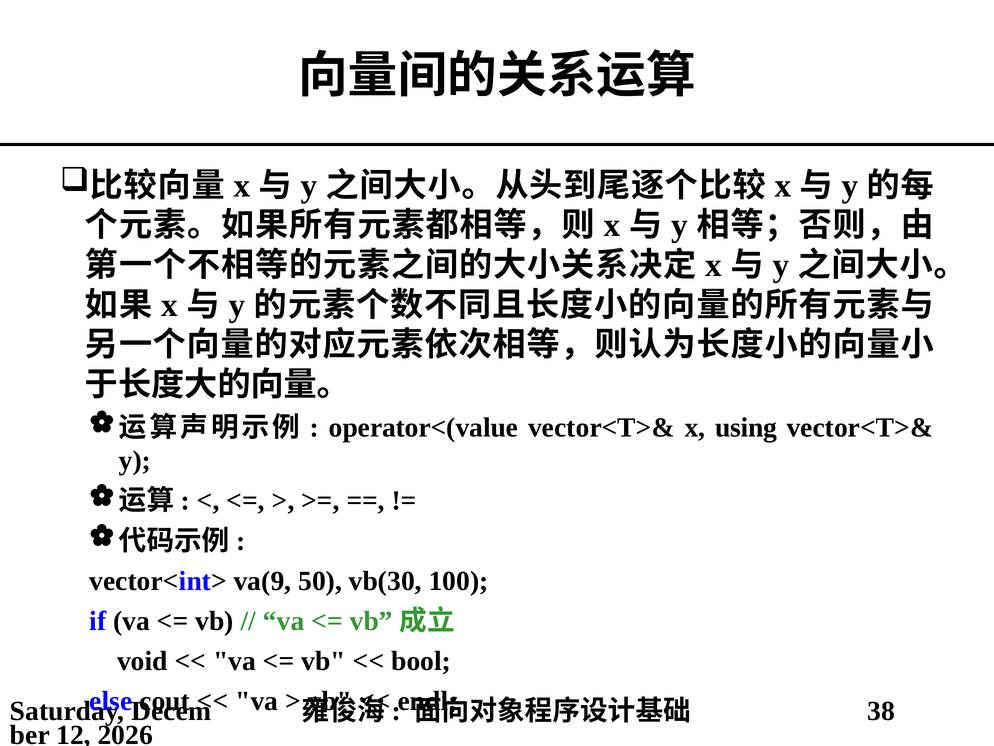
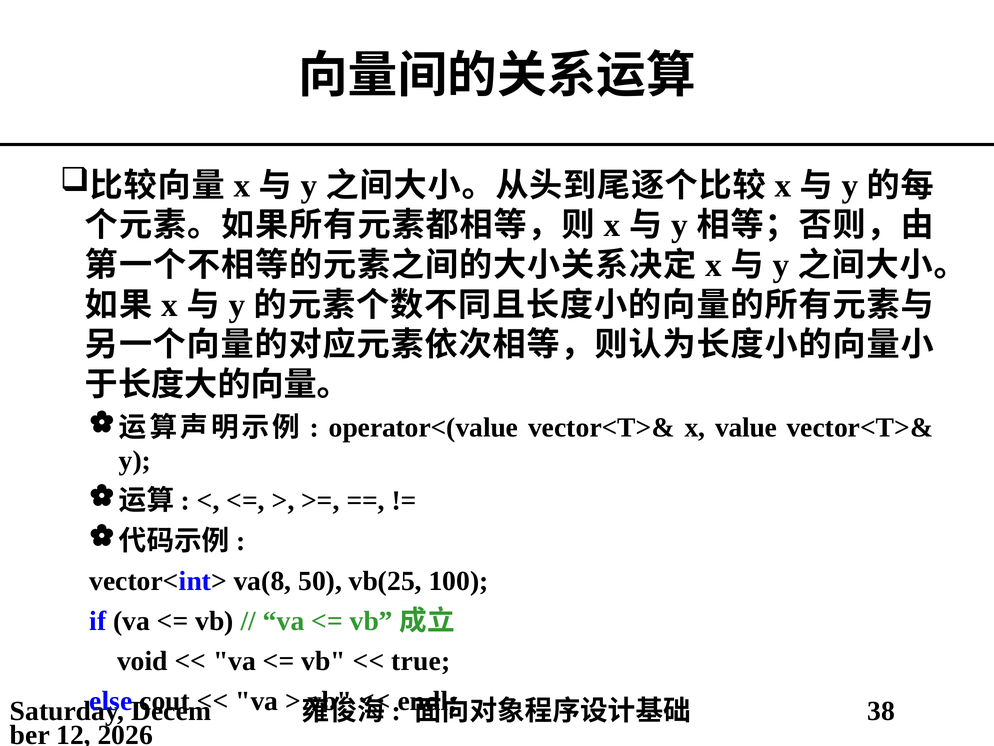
using: using -> value (746, 427)
va(9: va(9 -> va(8 (262, 581)
vb(30: vb(30 -> vb(25 (385, 581)
bool: bool -> true (421, 661)
